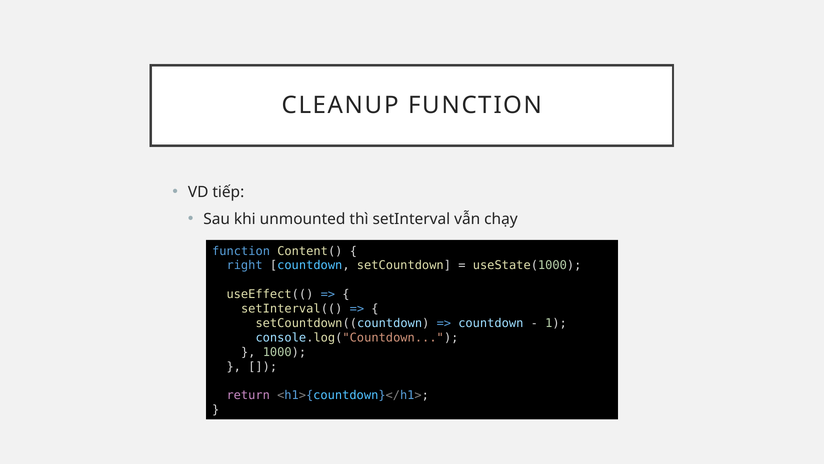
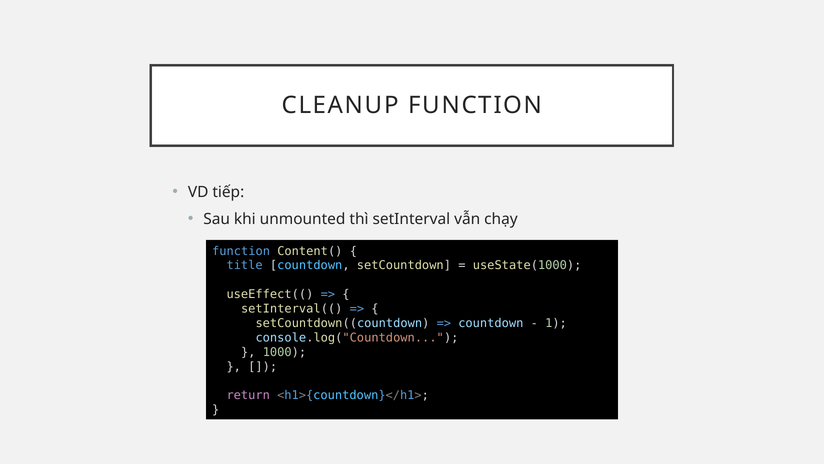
right: right -> title (245, 265)
